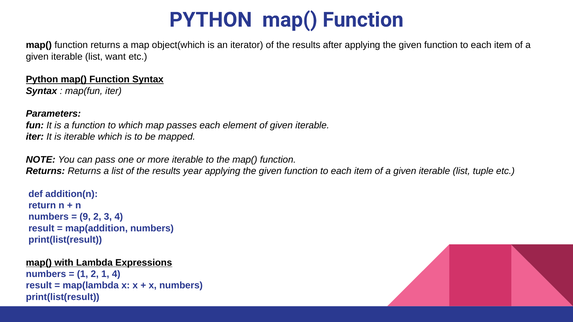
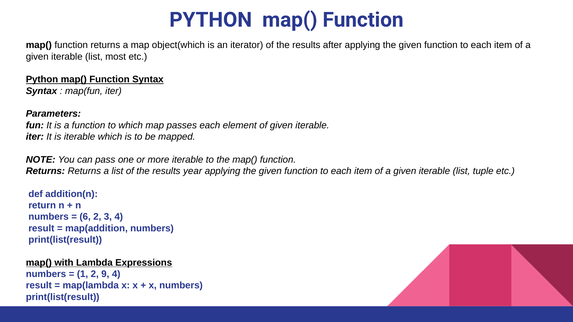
want: want -> most (116, 57)
9: 9 -> 6 (85, 217)
2 1: 1 -> 9 (105, 274)
